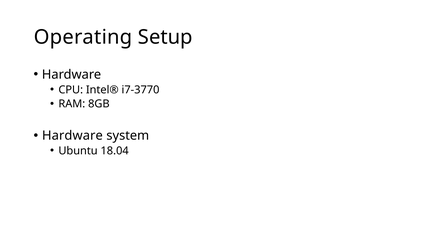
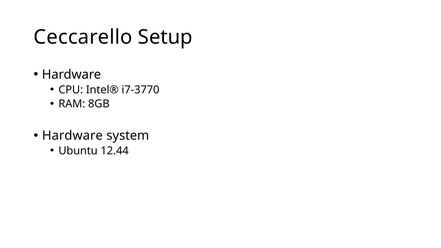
Operating: Operating -> Ceccarello (83, 37)
18.04: 18.04 -> 12.44 (115, 151)
